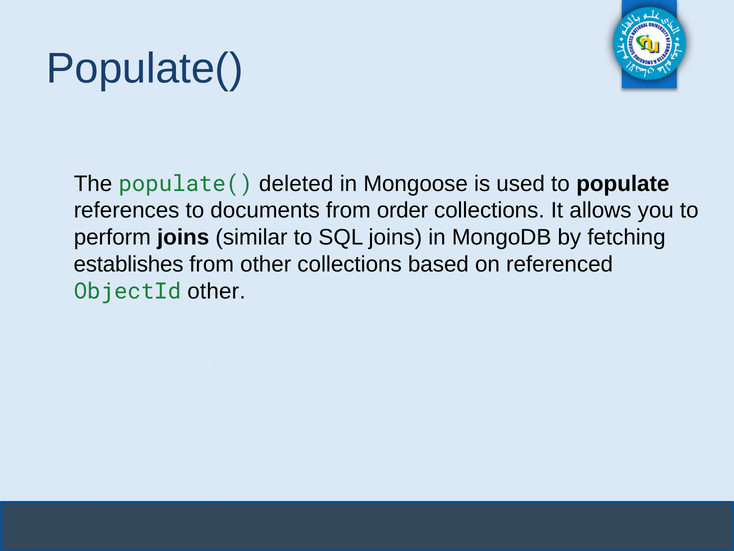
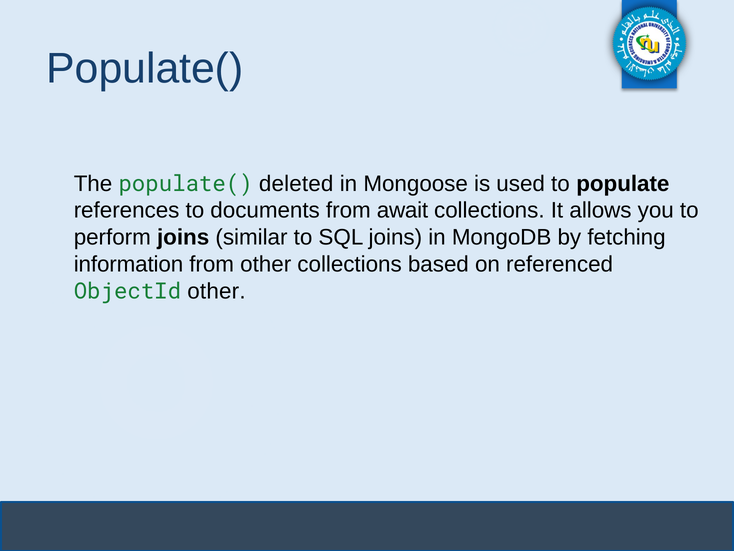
order: order -> await (402, 210)
establishes: establishes -> information (129, 264)
